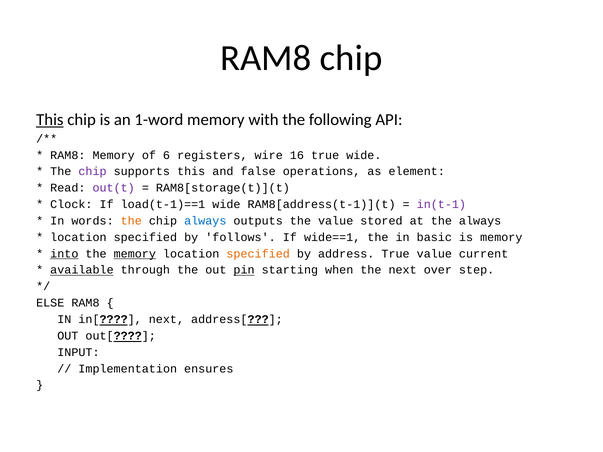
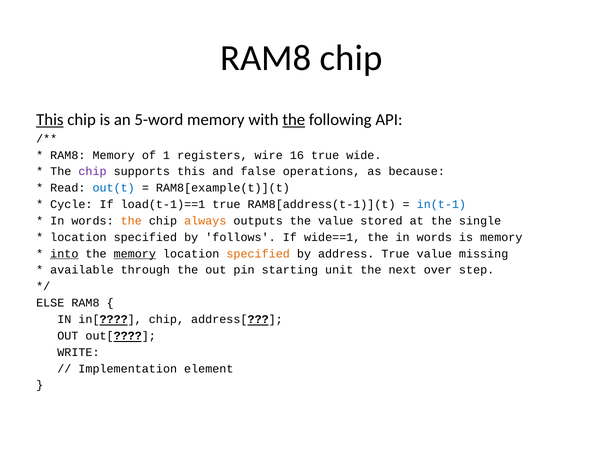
1-word: 1-word -> 5-word (159, 120)
the underline: none -> present (294, 120)
6: 6 -> 1 (167, 155)
element: element -> because (417, 172)
out(t colour: purple -> blue (114, 188)
RAM8[storage(t)](t: RAM8[storage(t)](t -> RAM8[example(t)](t (223, 188)
Clock: Clock -> Cycle (71, 205)
load(t-1)==1 wide: wide -> true (226, 205)
in(t-1 colour: purple -> blue (441, 205)
always colour: blue -> orange (205, 221)
the always: always -> single (480, 221)
the in basic: basic -> words (434, 237)
current: current -> missing (484, 254)
available underline: present -> none (82, 270)
pin underline: present -> none (244, 270)
when: when -> unit (339, 270)
in[ next: next -> chip (166, 320)
INPUT: INPUT -> WRITE (78, 352)
ensures: ensures -> element (209, 369)
